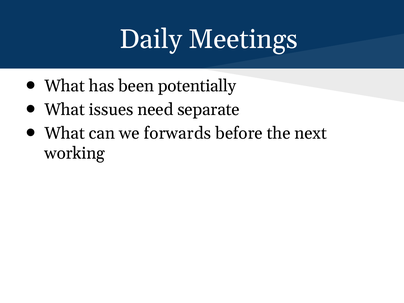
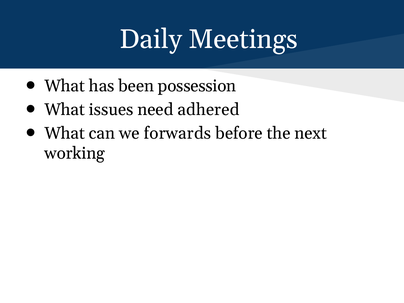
potentially: potentially -> possession (197, 86)
separate: separate -> adhered (208, 110)
